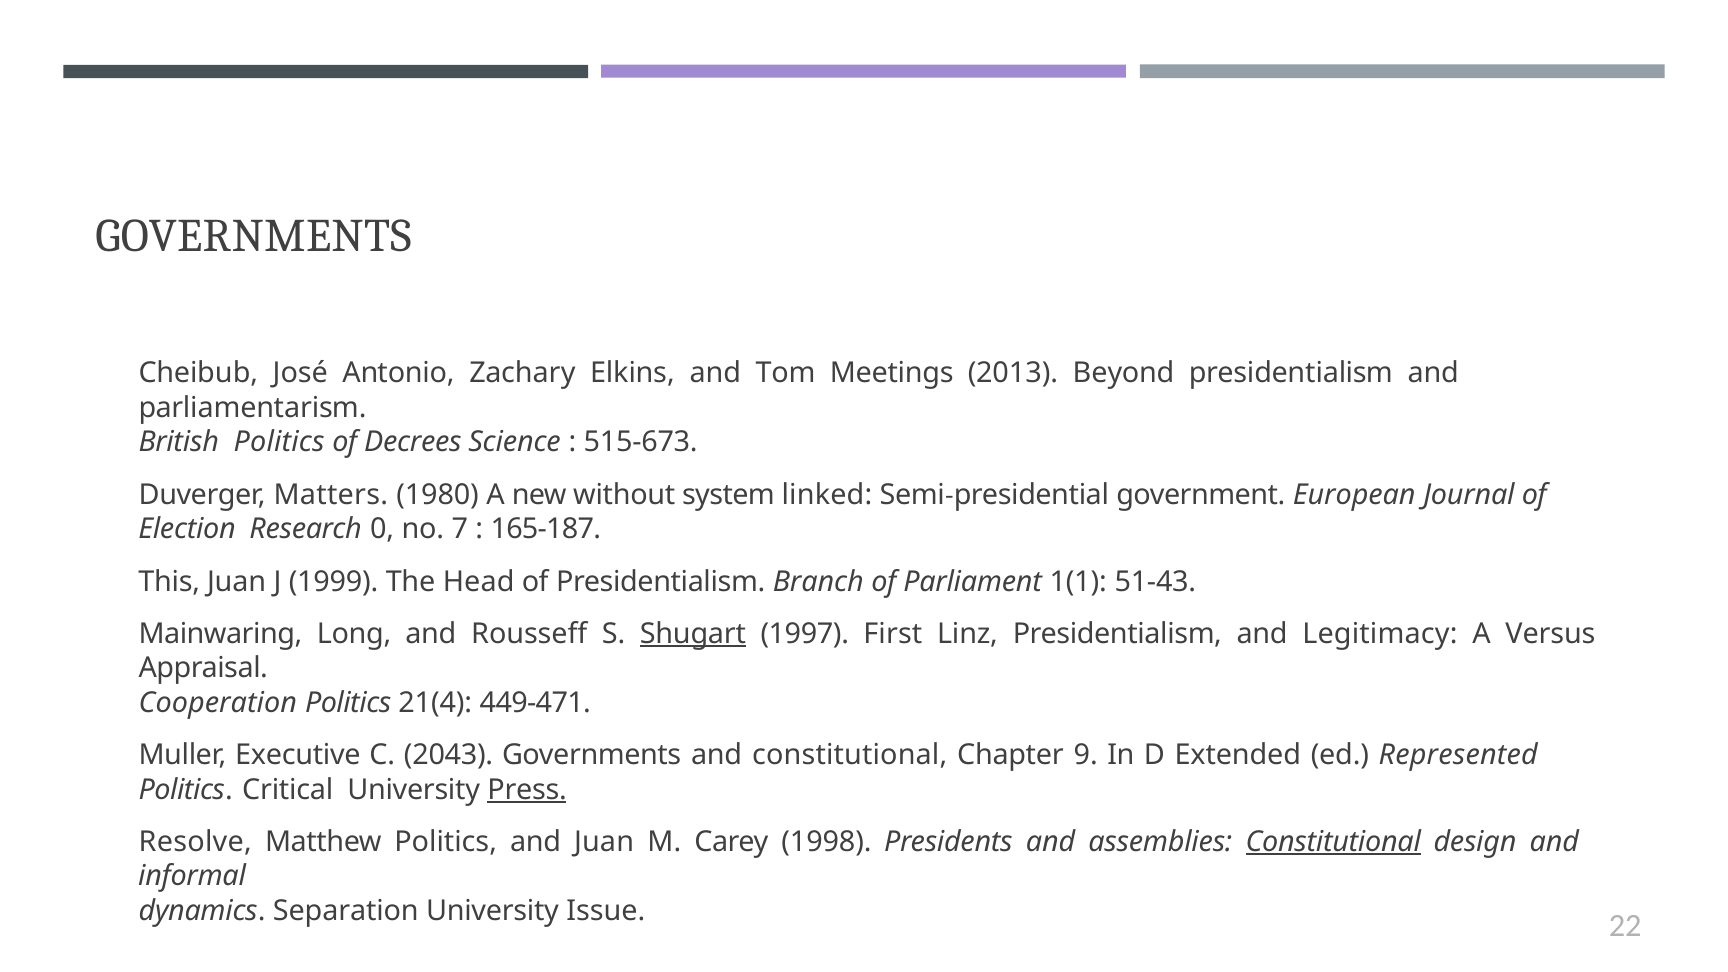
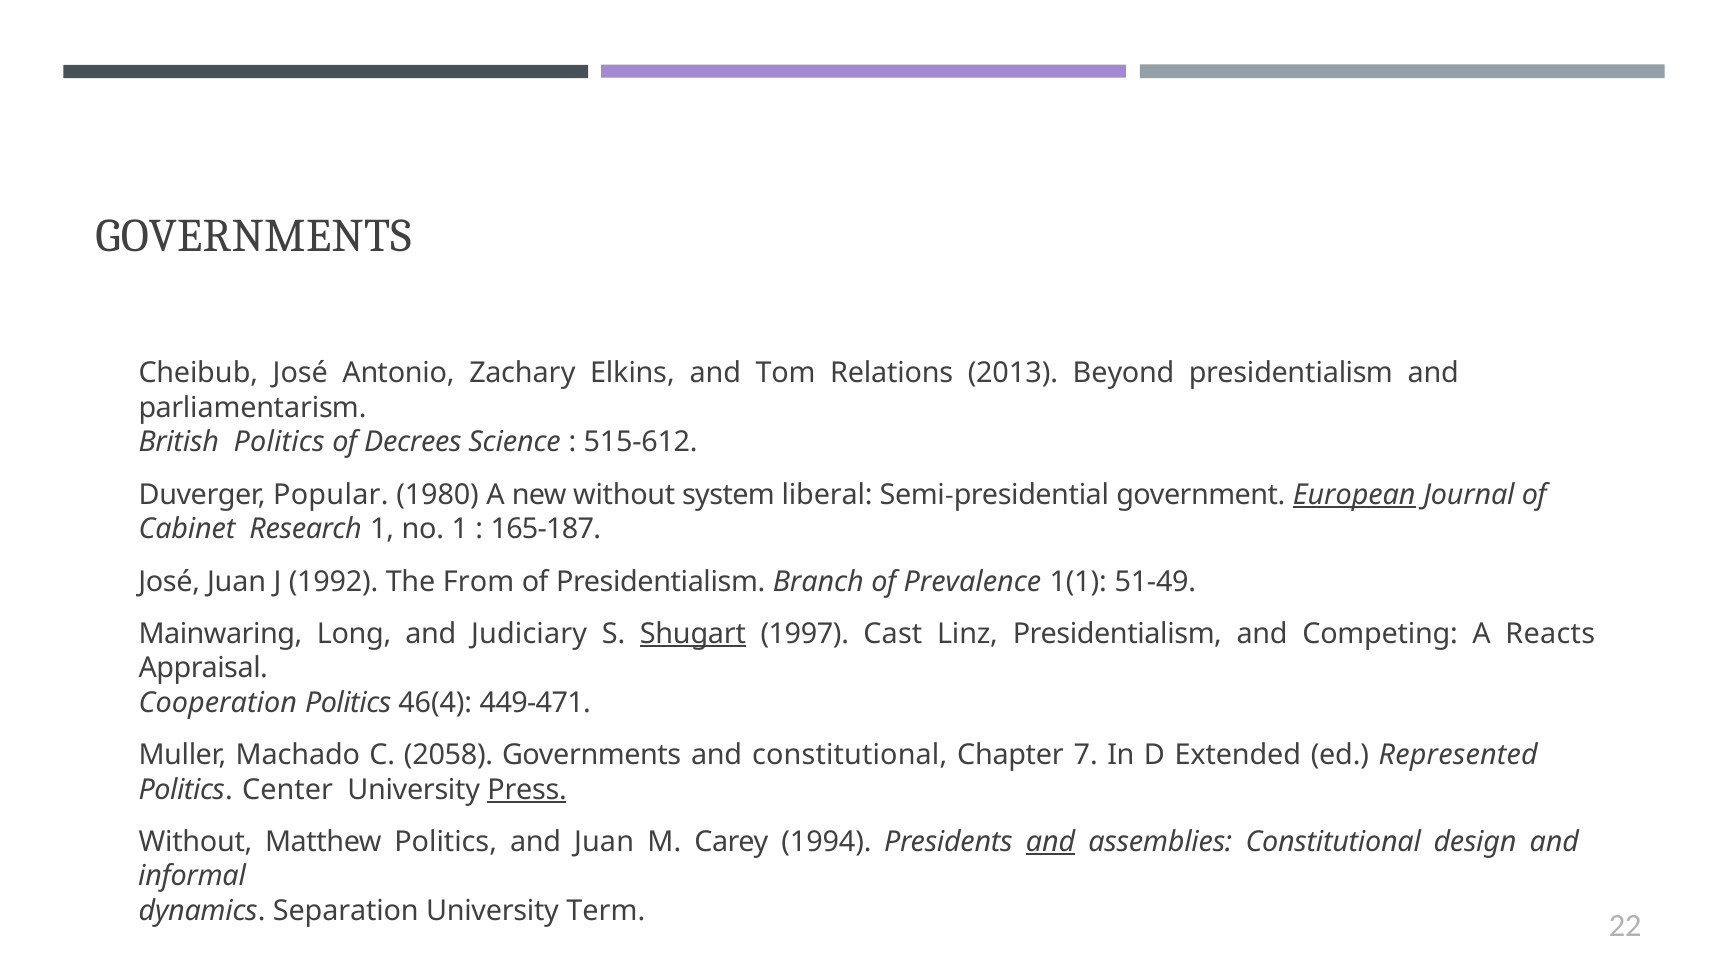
Meetings: Meetings -> Relations (892, 373)
515-673: 515-673 -> 515-612 (641, 442)
Matters: Matters -> Popular (331, 495)
linked: linked -> liberal (827, 495)
European underline: none -> present (1354, 495)
Election: Election -> Cabinet (187, 529)
Research 0: 0 -> 1 (382, 529)
no 7: 7 -> 1 (460, 529)
This: This -> José (169, 582)
1999: 1999 -> 1992 (334, 582)
Head: Head -> From (479, 582)
Parliament: Parliament -> Prevalence (972, 582)
51-43: 51-43 -> 51-49 (1155, 582)
Rousseff: Rousseff -> Judiciary (529, 634)
First: First -> Cast (893, 634)
Legitimacy: Legitimacy -> Competing (1380, 634)
Versus: Versus -> Reacts (1550, 634)
21(4: 21(4 -> 46(4 (435, 703)
Executive: Executive -> Machado (298, 755)
2043: 2043 -> 2058 (449, 755)
9: 9 -> 7 (1086, 755)
Critical: Critical -> Center (288, 790)
Resolve: Resolve -> Without (196, 842)
1998: 1998 -> 1994 (826, 842)
and underline: none -> present (1051, 842)
Constitutional underline: present -> none (1333, 842)
Issue: Issue -> Term (606, 911)
